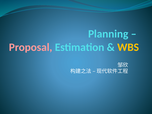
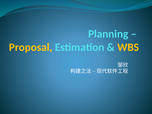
Proposal colour: pink -> yellow (31, 47)
